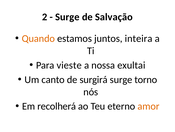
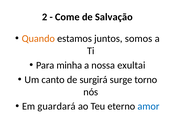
Surge: Surge -> Come (67, 17)
inteira: inteira -> somos (139, 38)
vieste: vieste -> minha (69, 65)
recolherá: recolherá -> guardará (57, 106)
amor colour: orange -> blue (148, 106)
